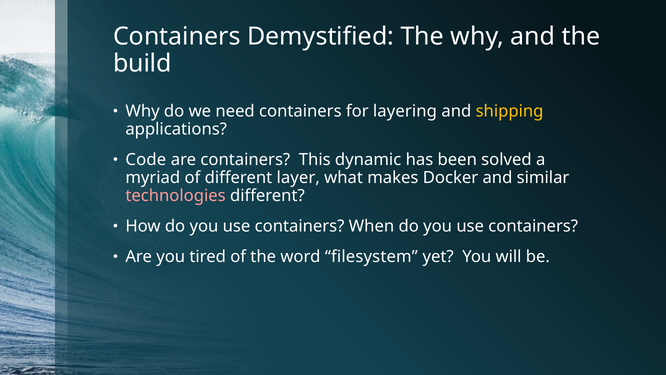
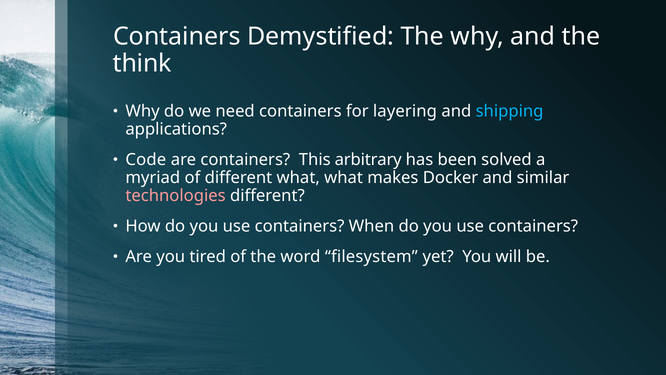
build: build -> think (142, 64)
shipping colour: yellow -> light blue (510, 111)
dynamic: dynamic -> arbitrary (368, 160)
different layer: layer -> what (298, 178)
